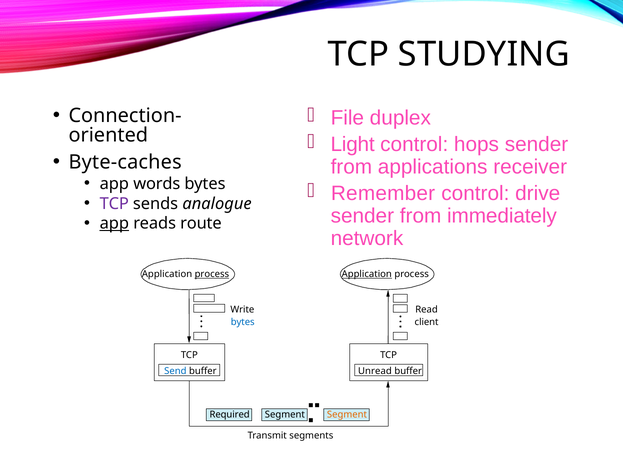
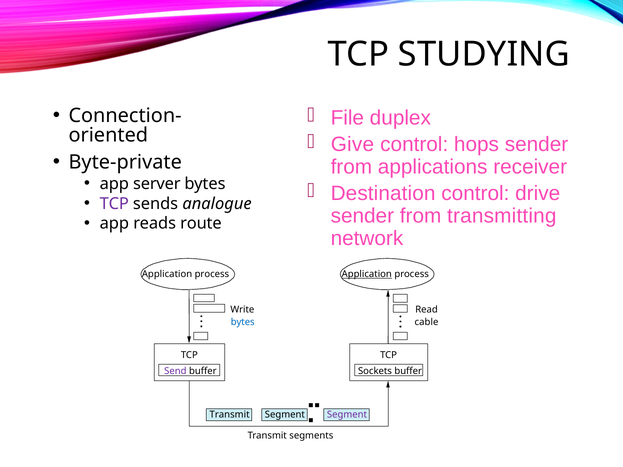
Light: Light -> Give (352, 145)
Byte-caches: Byte-caches -> Byte-private (125, 162)
words: words -> server (157, 184)
Remember: Remember -> Destination (383, 194)
immediately: immediately -> transmitting (502, 216)
app underline: present -> none (114, 224)
process underline: present -> none (212, 274)
client: client -> cable (427, 322)
Send colour: blue -> purple (175, 371)
Unread: Unread -> Sockets (375, 371)
Required: Required -> Transmit (230, 415)
Segment colour: orange -> purple (347, 415)
